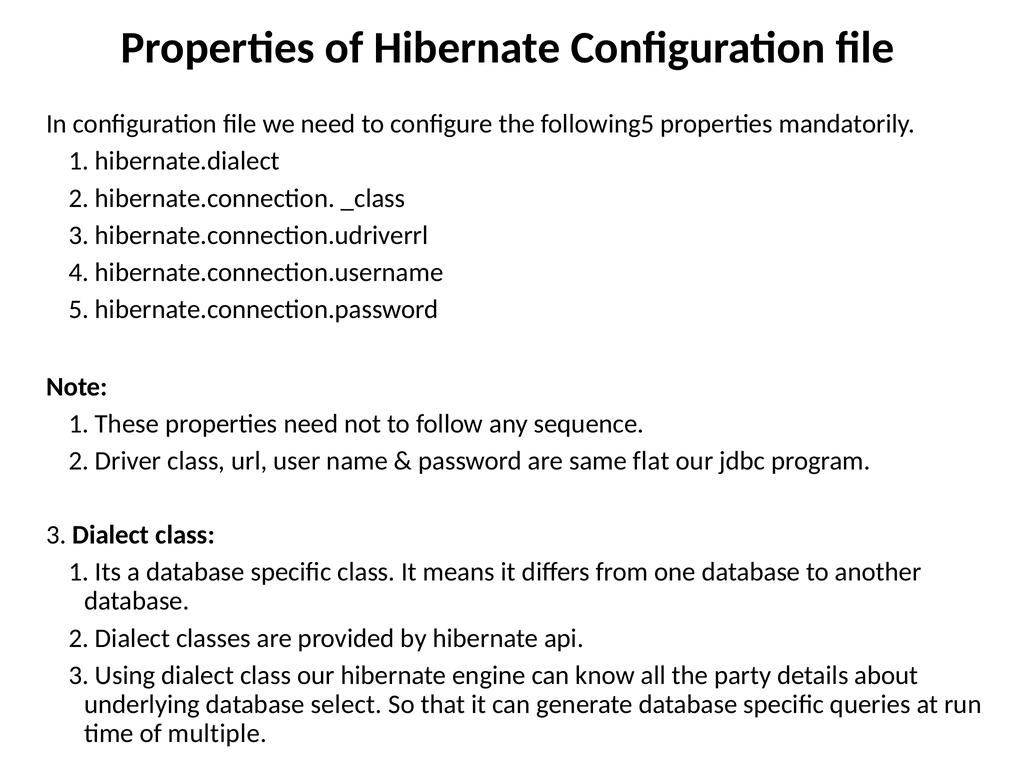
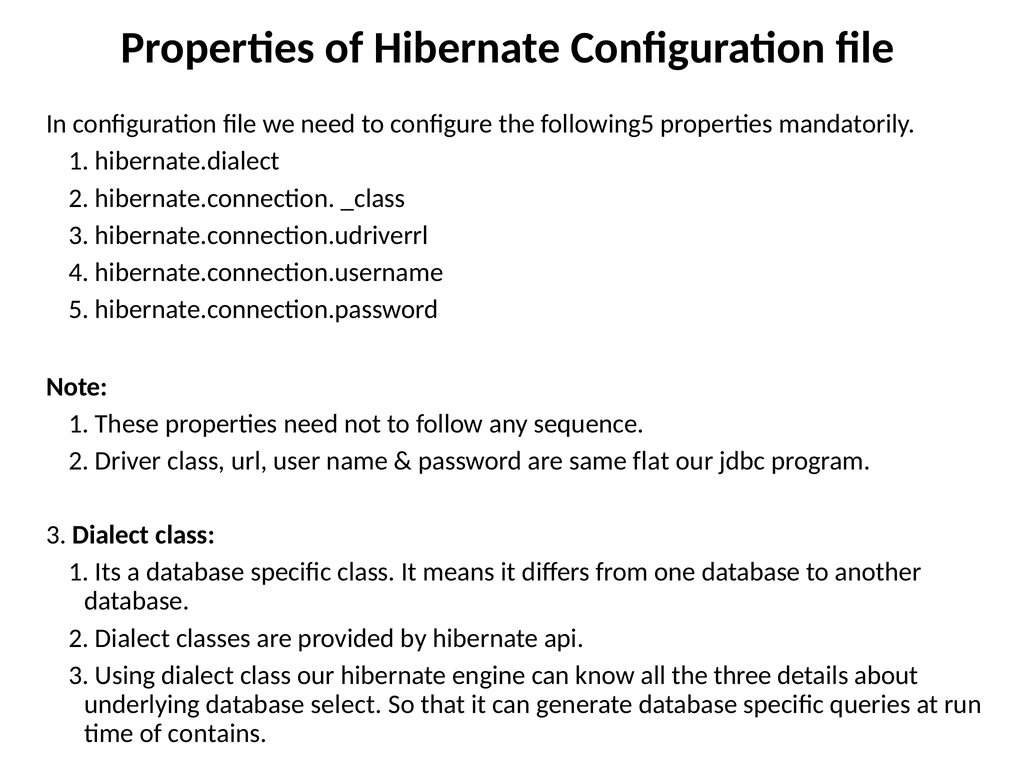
party: party -> three (743, 675)
multiple: multiple -> contains (218, 733)
